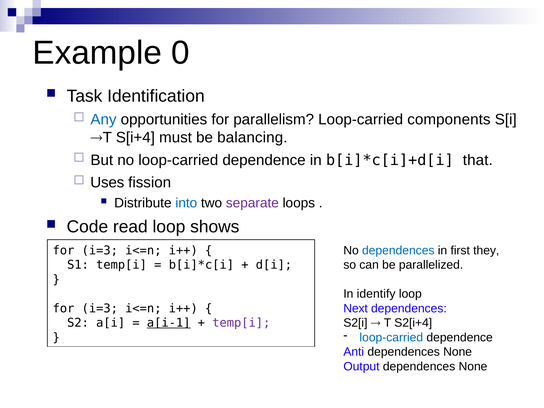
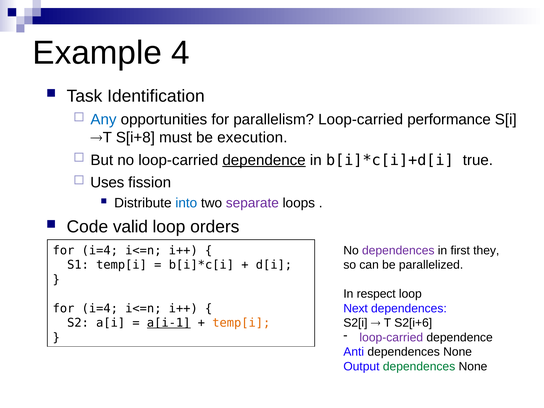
0: 0 -> 4 (180, 53)
components: components -> performance (449, 120)
S[i+4: S[i+4 -> S[i+8 (135, 138)
balancing: balancing -> execution (252, 138)
dependence underline: none -> present (264, 160)
that: that -> true (478, 160)
read: read -> valid (130, 227)
shows: shows -> orders (215, 227)
dependences colour: blue -> purple (398, 250)
i=3: i=3 -> i=4 (100, 250)
identify: identify -> respect (376, 294)
i=3: i=3 -> i=4 (100, 308)
S2[i+4: S2[i+4 -> S2[i+6 (413, 323)
temp[i colour: purple -> orange (241, 323)
loop-carried colour: blue -> purple (391, 337)
dependences colour: black -> green (419, 366)
